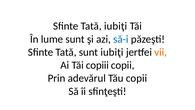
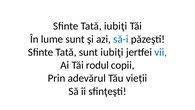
vii colour: orange -> blue (161, 52)
copiii: copiii -> rodul (97, 65)
Tău copii: copii -> vieții (137, 78)
